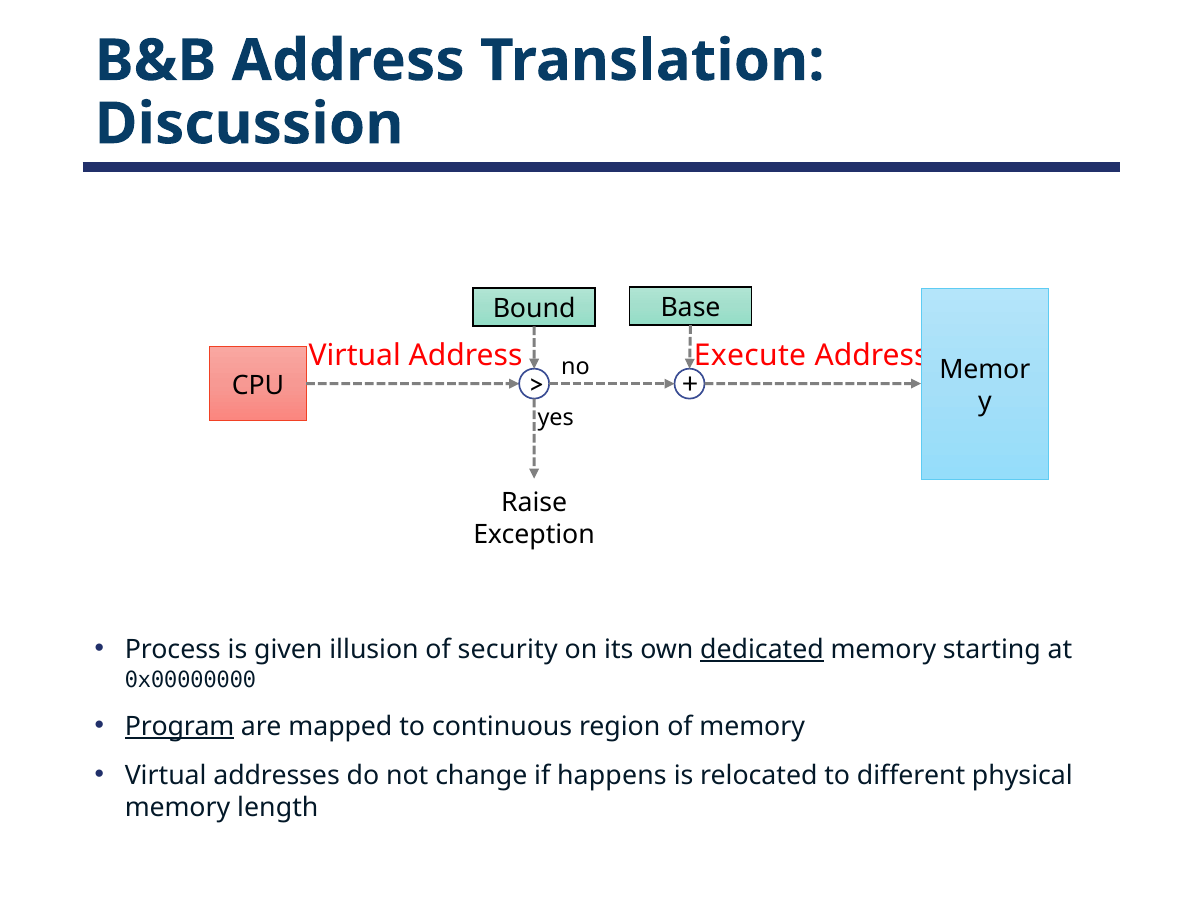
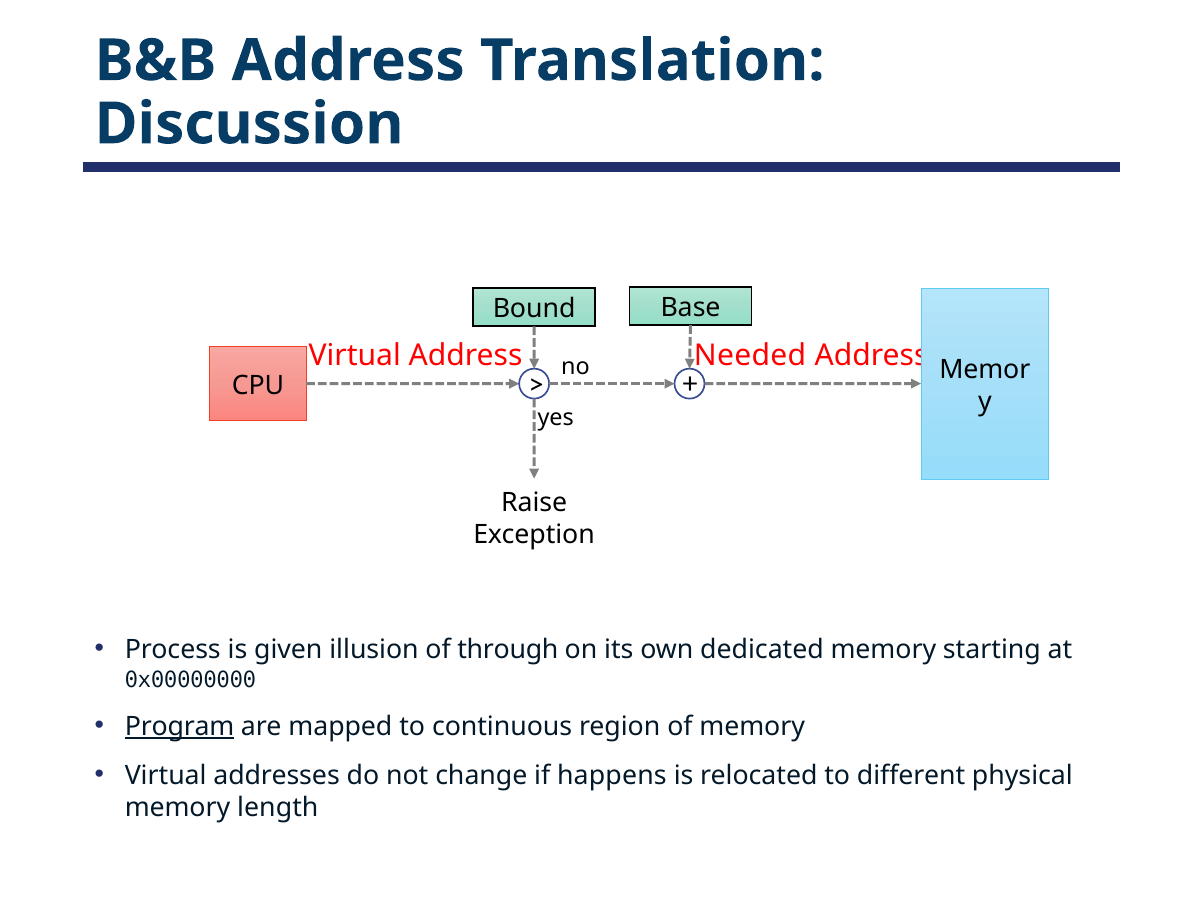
Execute: Execute -> Needed (750, 356)
security: security -> through (508, 650)
dedicated underline: present -> none (762, 650)
